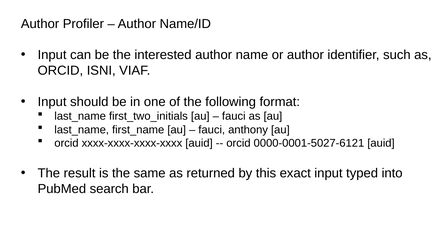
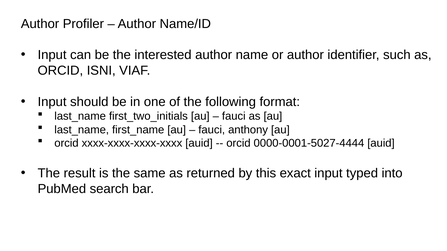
0000-0001-5027-6121: 0000-0001-5027-6121 -> 0000-0001-5027-4444 (309, 143)
